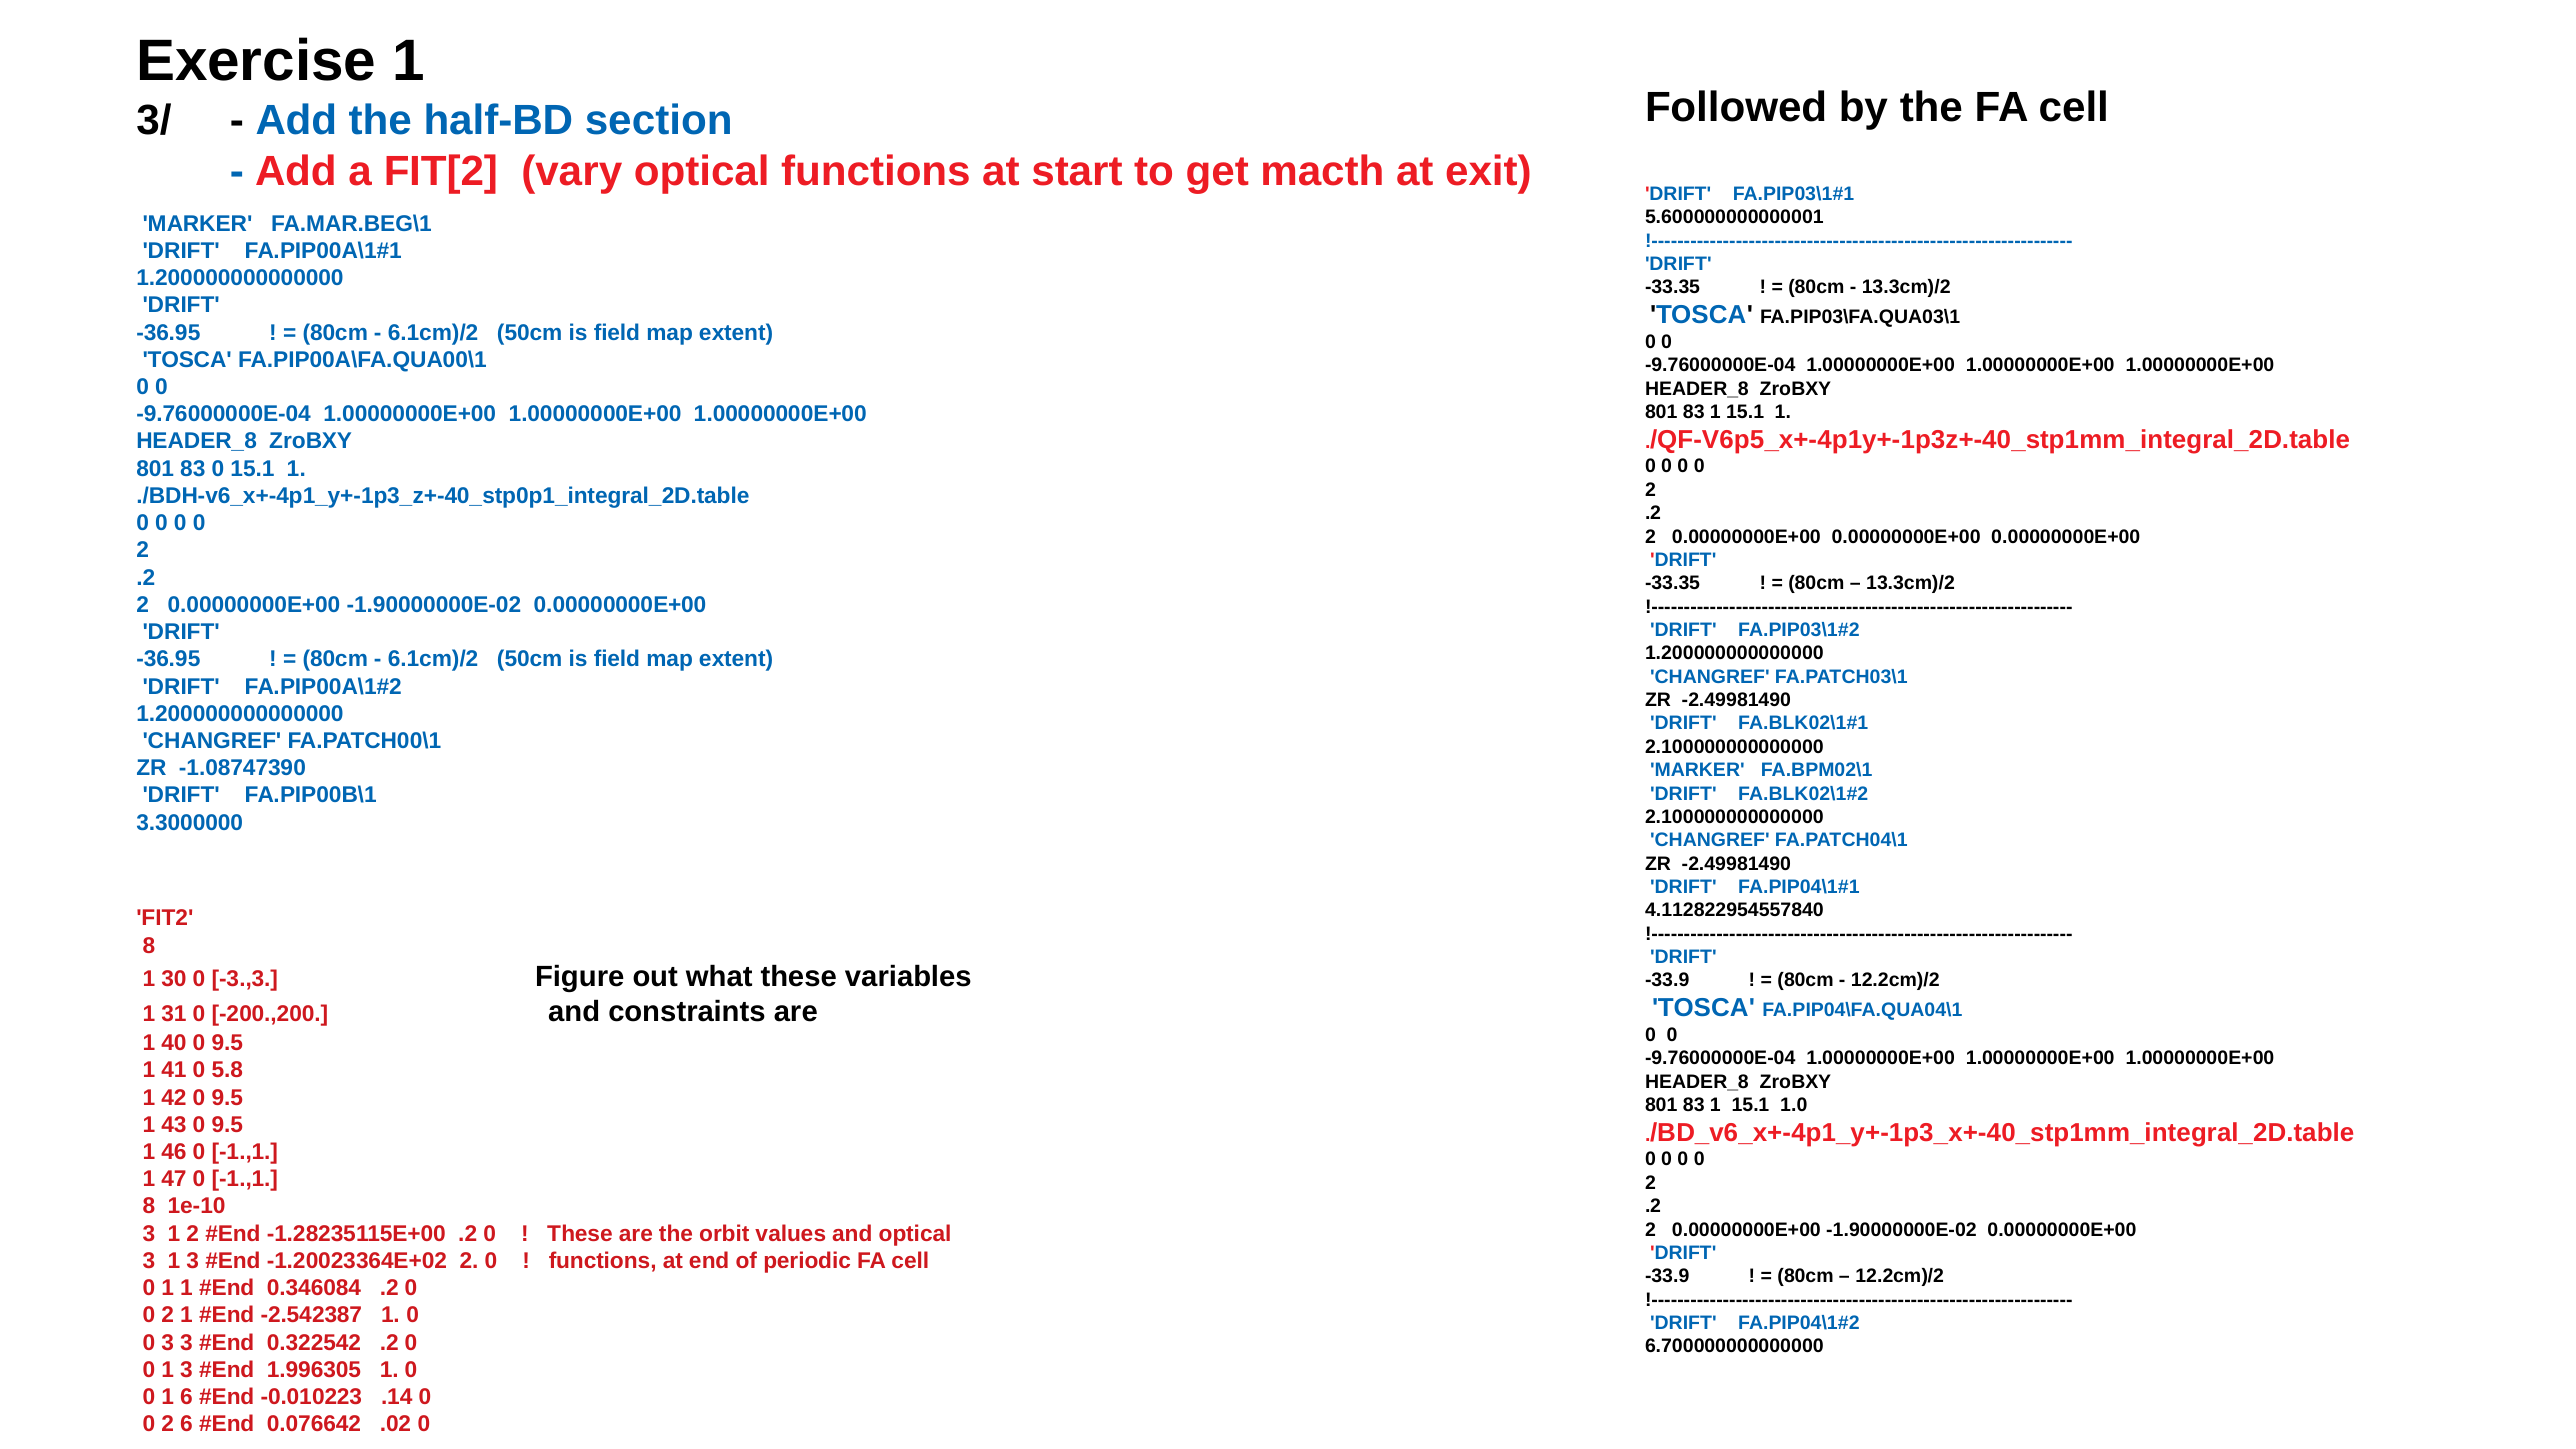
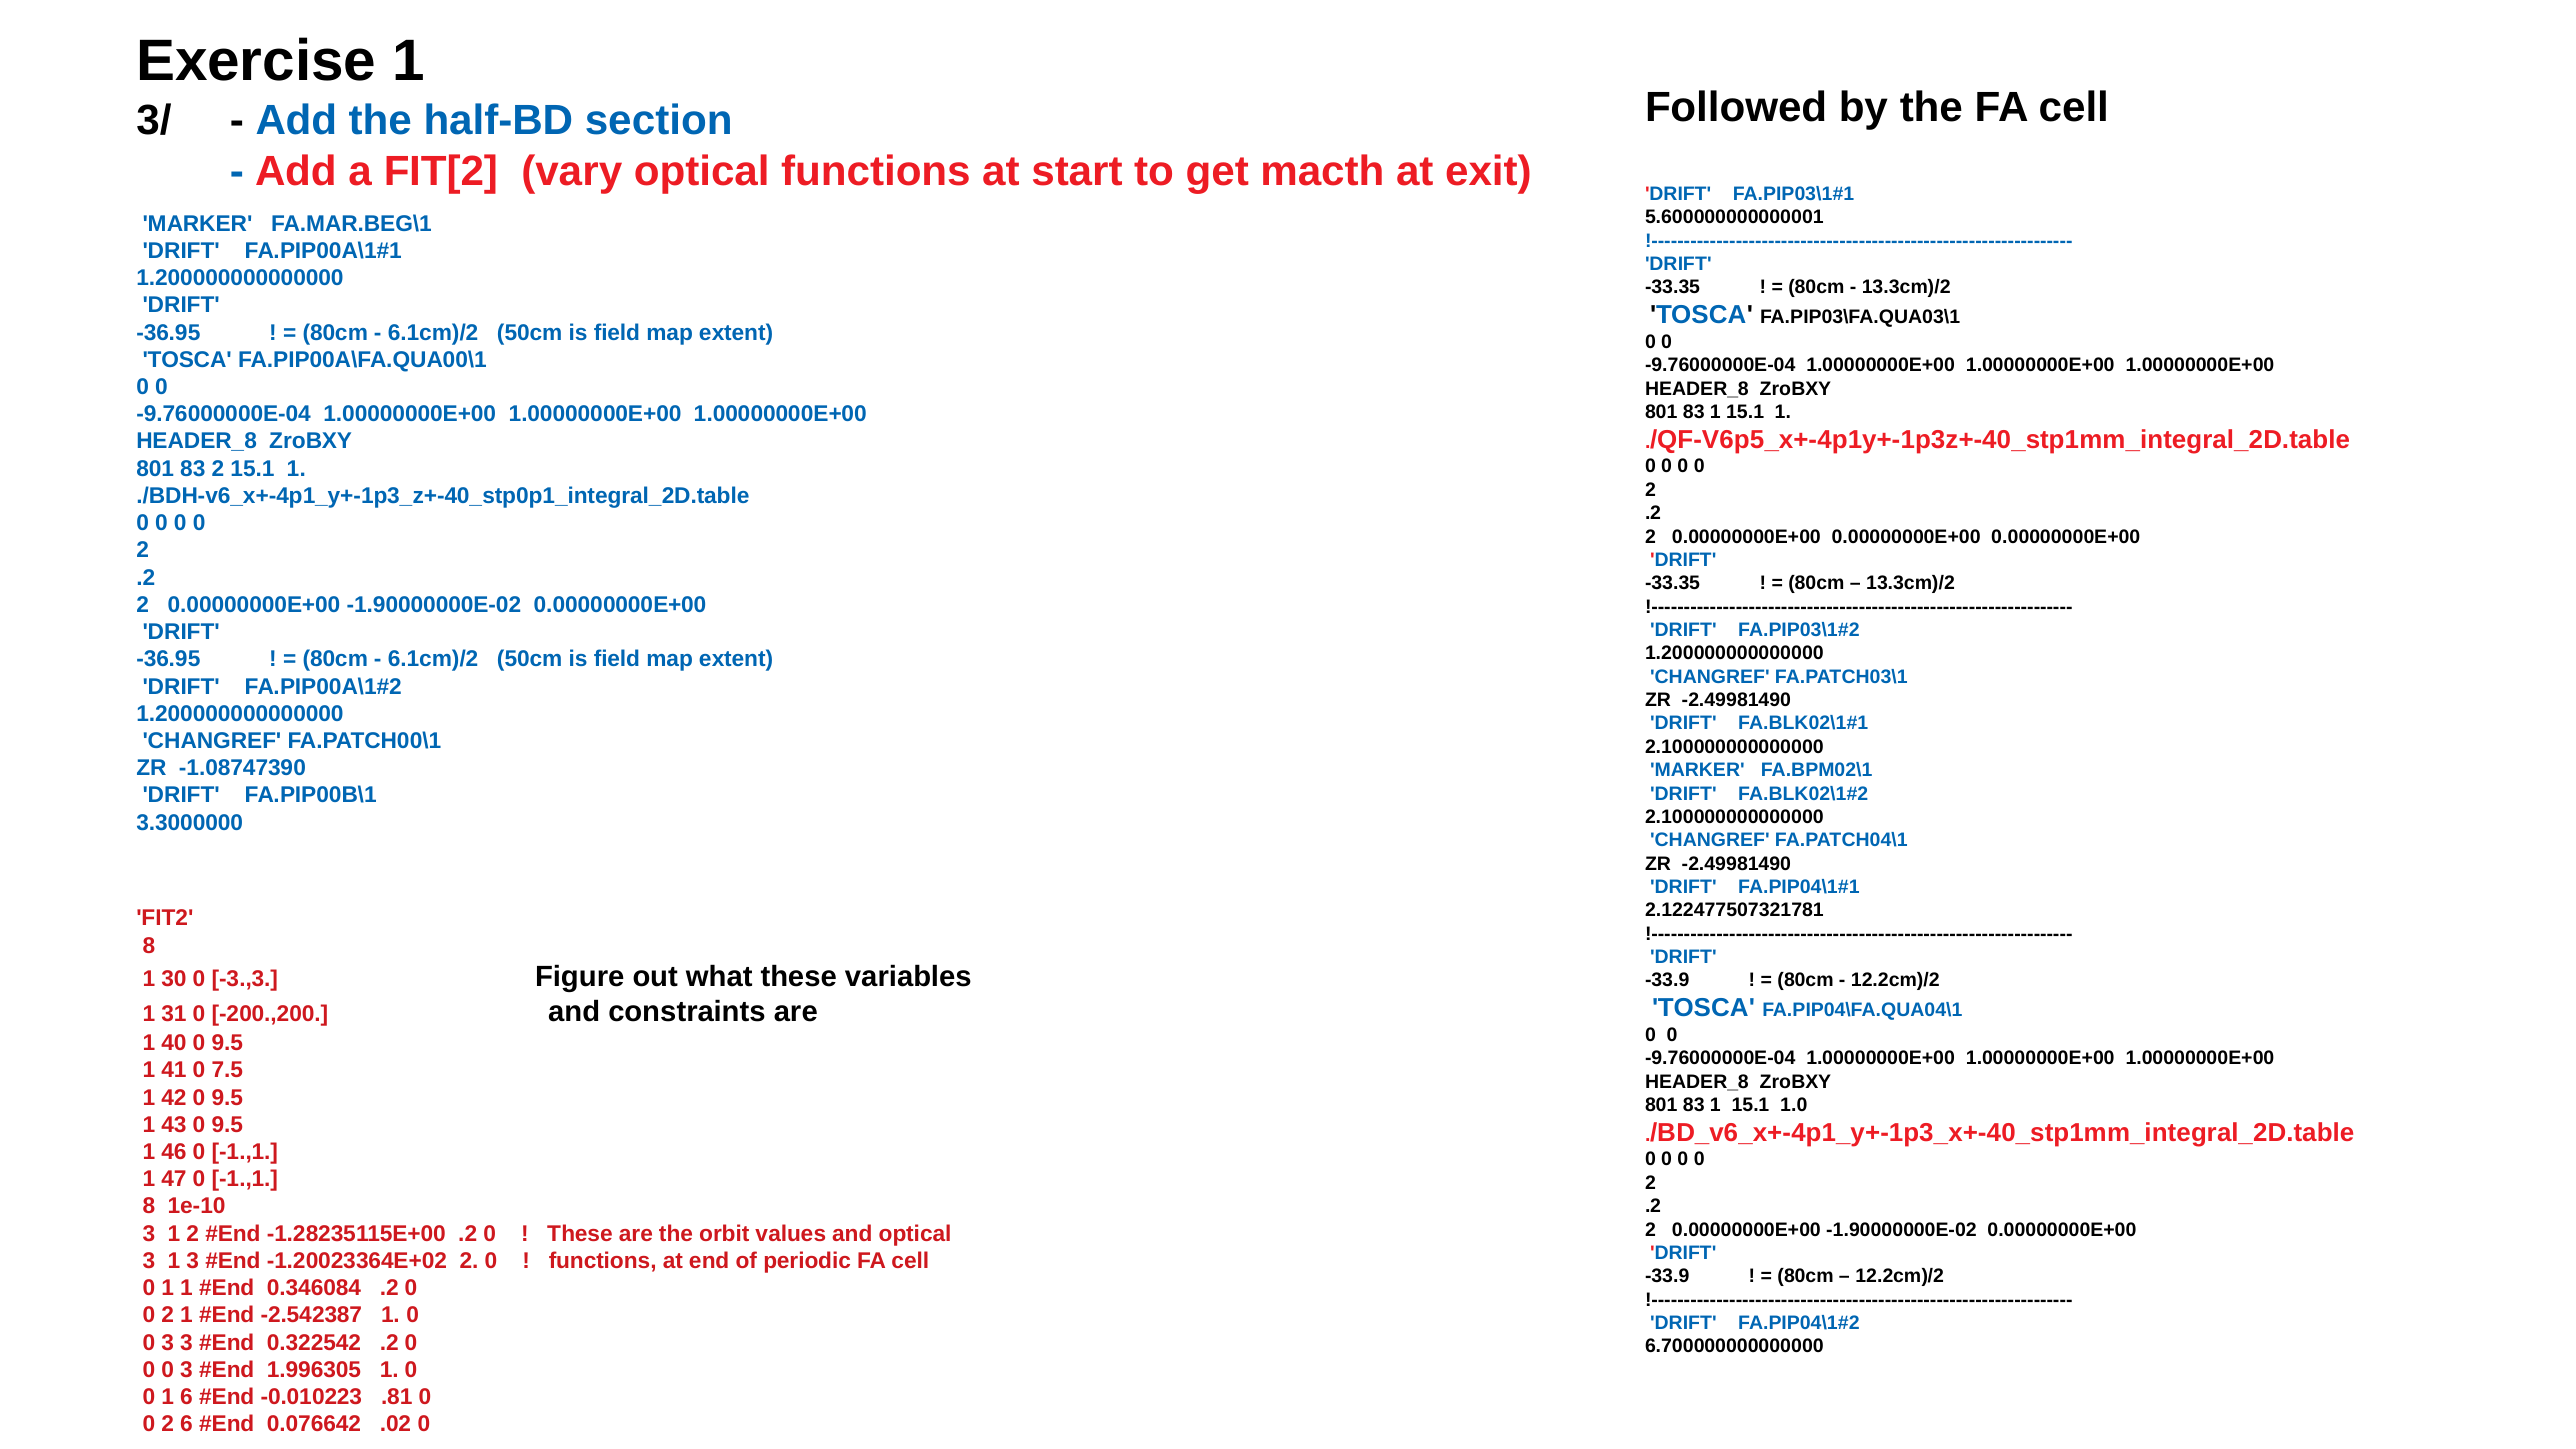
83 0: 0 -> 2 (218, 469)
4.112822954557840: 4.112822954557840 -> 2.122477507321781 (1734, 910)
5.8: 5.8 -> 7.5 (227, 1070)
1: 1 -> 0 (168, 1370)
.14: .14 -> .81 (397, 1397)
